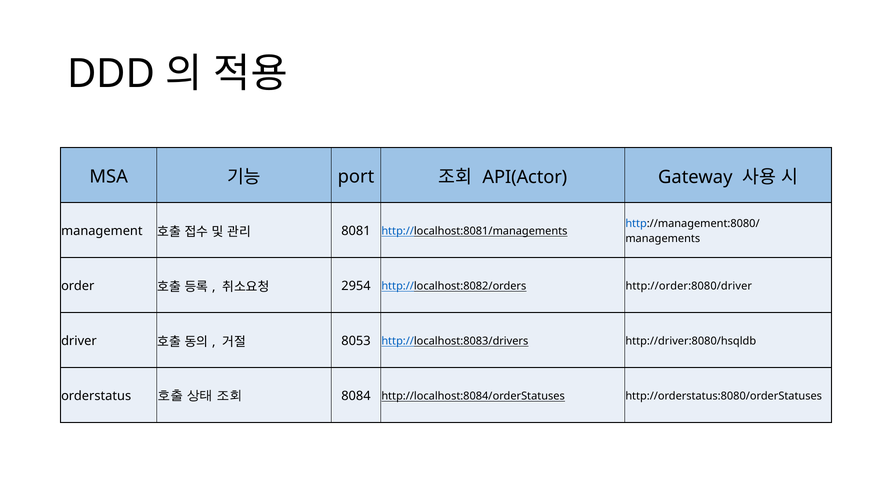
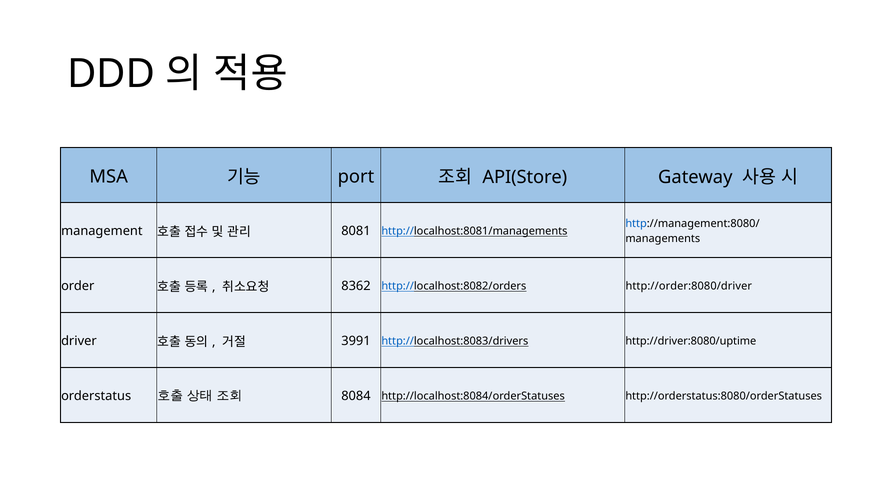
API(Actor: API(Actor -> API(Store (525, 177)
2954: 2954 -> 8362 (356, 286)
8053: 8053 -> 3991 (356, 341)
http://driver:8080/hsqldb: http://driver:8080/hsqldb -> http://driver:8080/uptime (691, 341)
